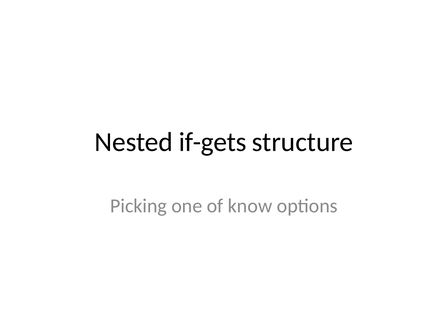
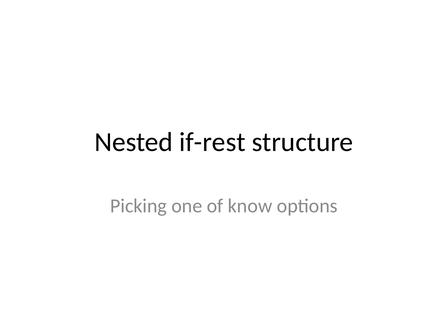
if-gets: if-gets -> if-rest (212, 142)
